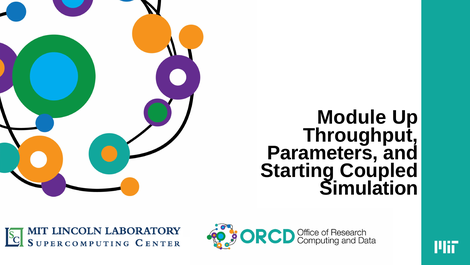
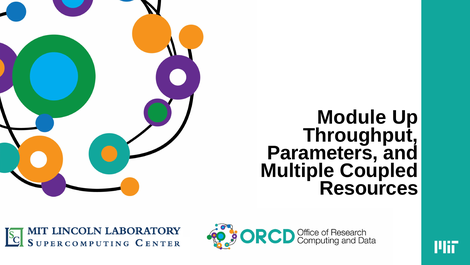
Starting: Starting -> Multiple (298, 170)
Simulation: Simulation -> Resources (369, 188)
